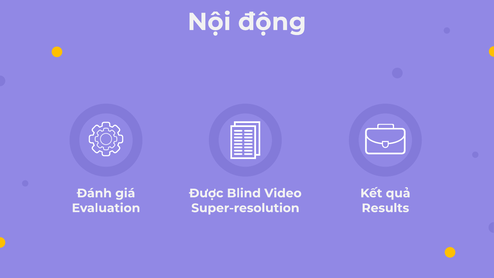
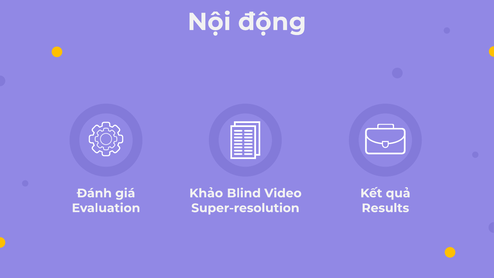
Được: Được -> Khảo (206, 193)
